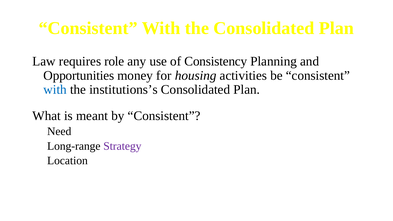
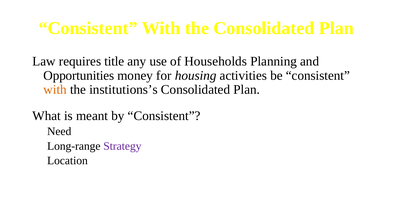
role: role -> title (114, 61)
Consistency: Consistency -> Households (216, 61)
with colour: blue -> orange (55, 90)
